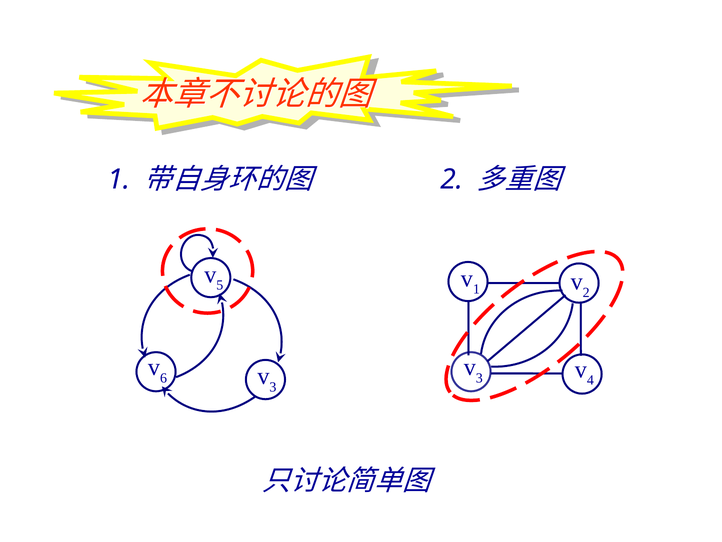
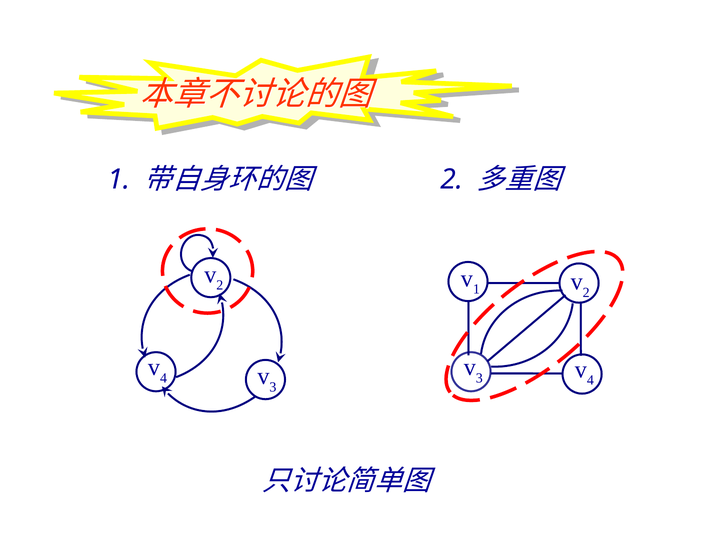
5: 5 -> 2 (220, 285)
6: 6 -> 4 (163, 378)
